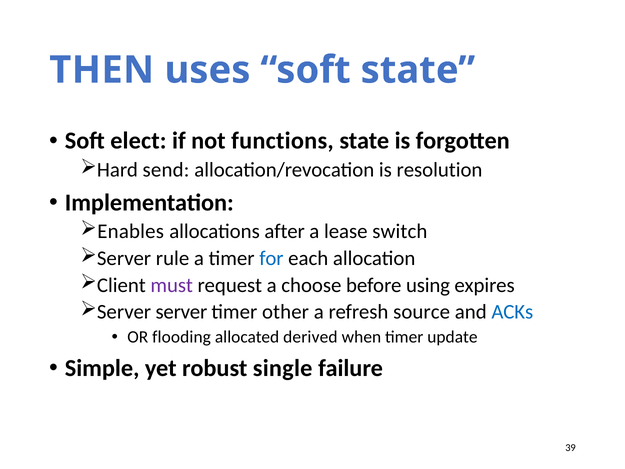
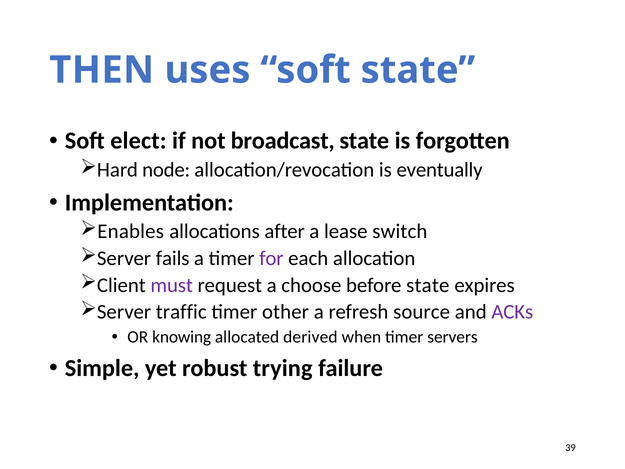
functions: functions -> broadcast (283, 141)
send: send -> node (166, 170)
resolution: resolution -> eventually (440, 170)
rule: rule -> fails (173, 258)
for colour: blue -> purple (271, 258)
before using: using -> state (428, 285)
Server server: server -> traffic (181, 312)
ACKs colour: blue -> purple (512, 312)
flooding: flooding -> knowing (182, 337)
update: update -> servers (452, 337)
single: single -> trying (283, 368)
